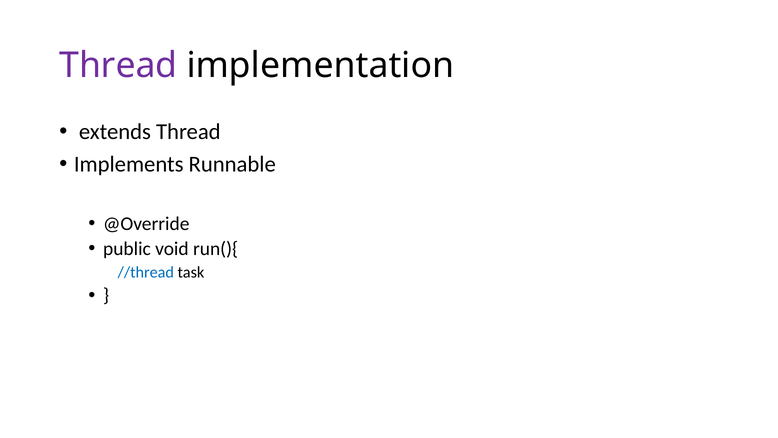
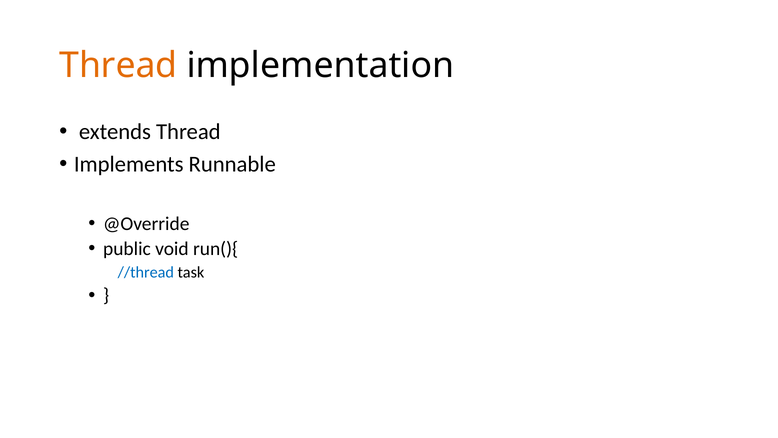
Thread colour: purple -> orange (118, 65)
